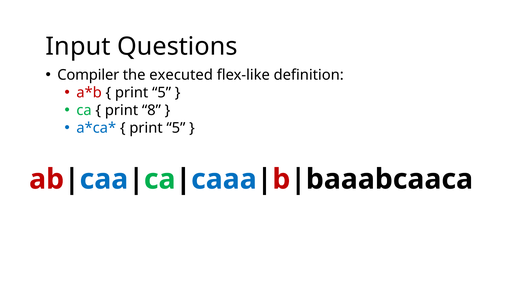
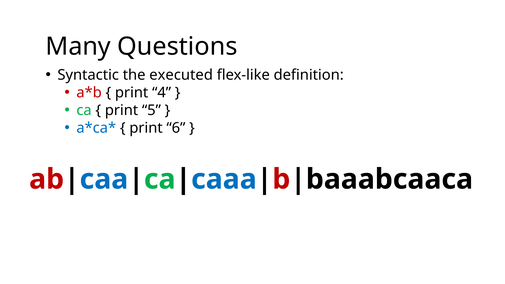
Input: Input -> Many (78, 46)
Compiler: Compiler -> Syntactic (88, 75)
5: 5 -> 4 (162, 93)
8: 8 -> 5 (151, 110)
5: 5 -> 6 (176, 128)
